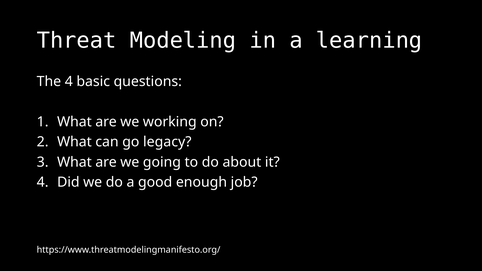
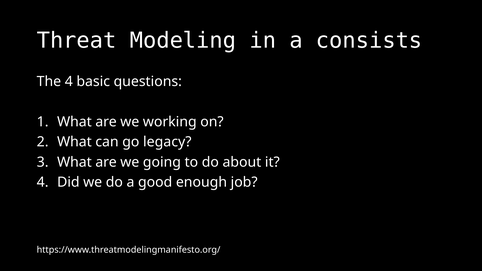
learning: learning -> consists (369, 40)
